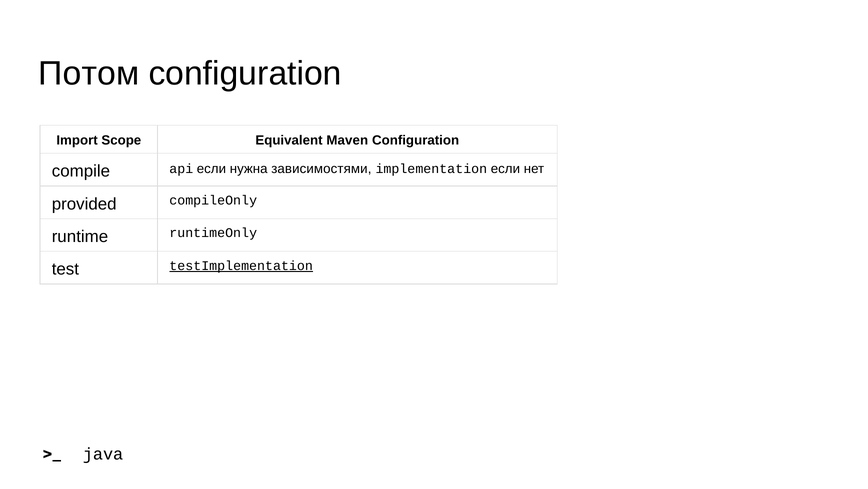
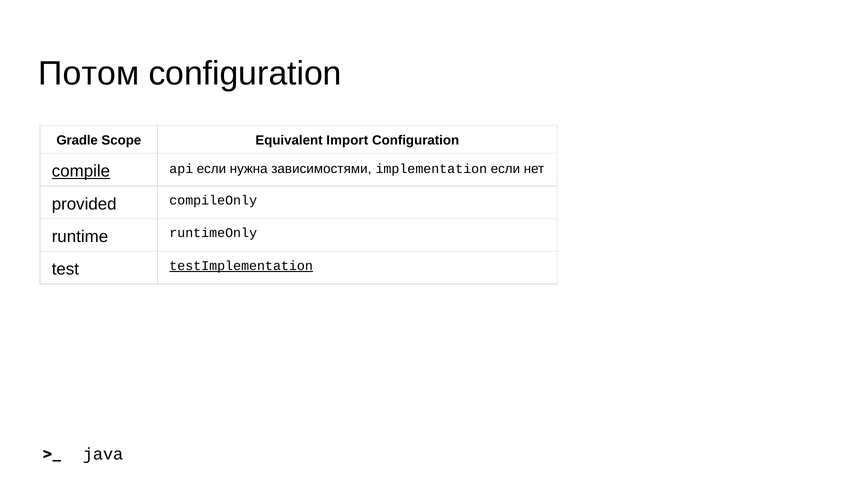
Import: Import -> Gradle (77, 140)
Maven: Maven -> Import (347, 140)
compile underline: none -> present (81, 171)
